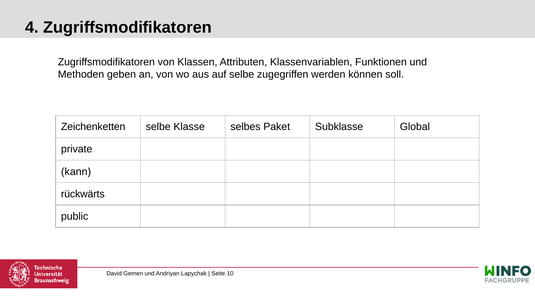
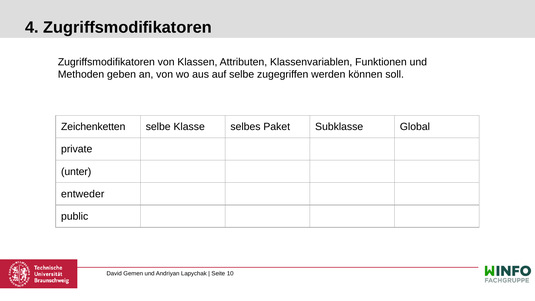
kann: kann -> unter (76, 172)
rückwärts: rückwärts -> entweder (83, 194)
